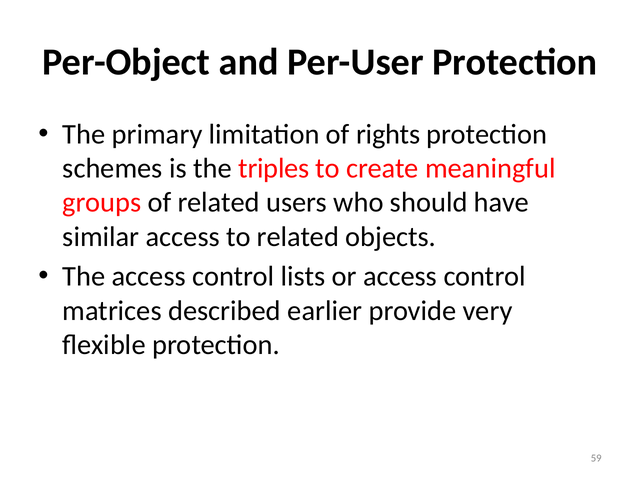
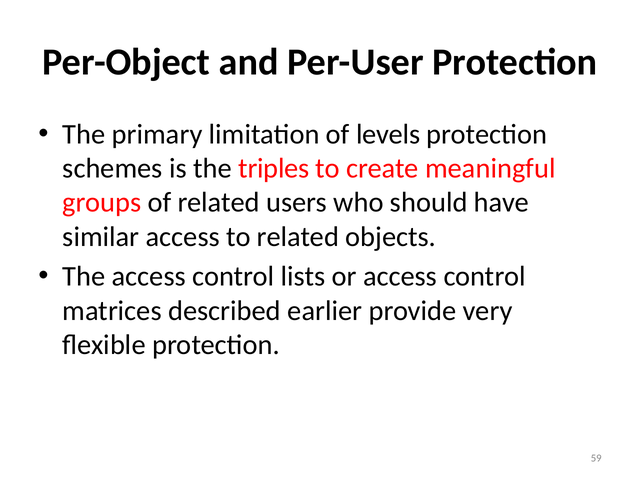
rights: rights -> levels (388, 134)
